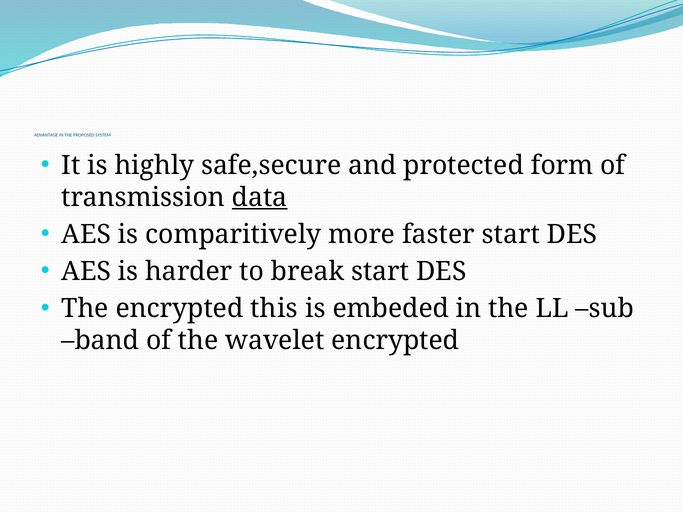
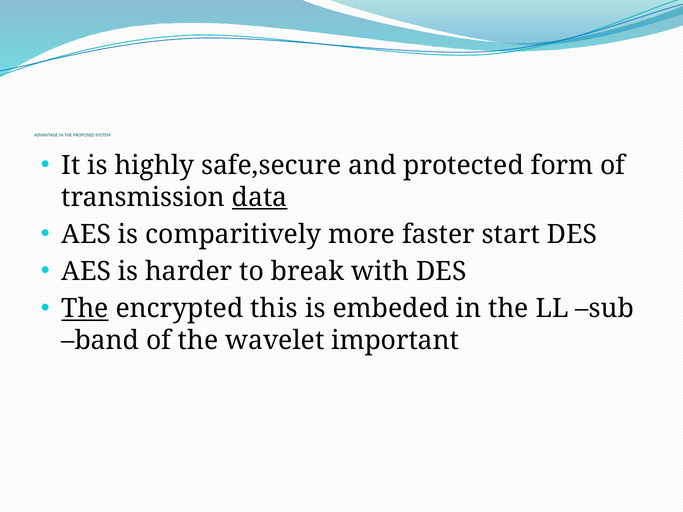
break start: start -> with (380, 272)
The underline: none -> present (85, 309)
wavelet encrypted: encrypted -> important (395, 341)
